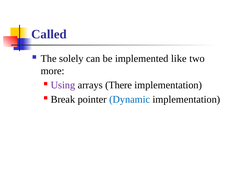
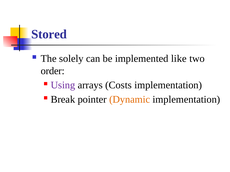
Called: Called -> Stored (49, 34)
more: more -> order (53, 71)
There: There -> Costs (119, 85)
Dynamic colour: blue -> orange (130, 100)
